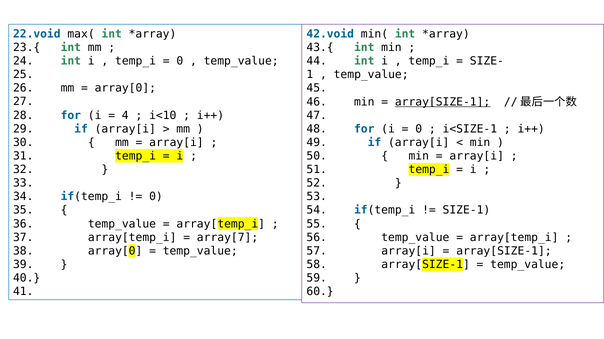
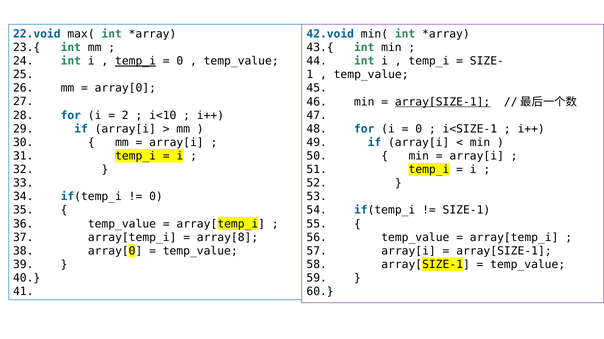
temp_i underline: none -> present (136, 61)
4: 4 -> 2 (125, 116)
array[7: array[7 -> array[8 (228, 238)
